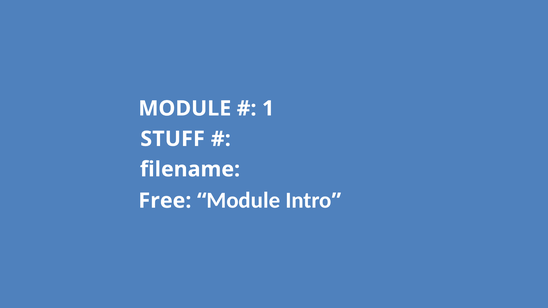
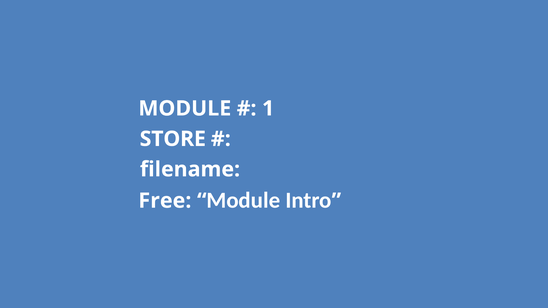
STUFF: STUFF -> STORE (173, 139)
